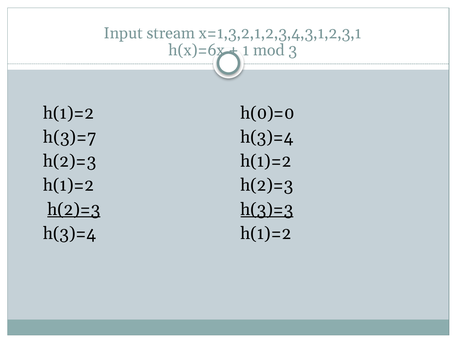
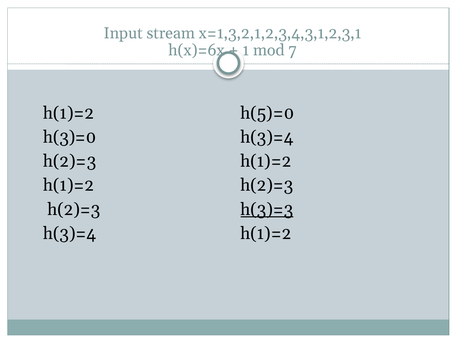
3: 3 -> 7 (293, 50)
h(0)=0: h(0)=0 -> h(5)=0 (268, 113)
h(3)=7: h(3)=7 -> h(3)=0 (70, 137)
h(2)=3 underline: present -> none (74, 209)
